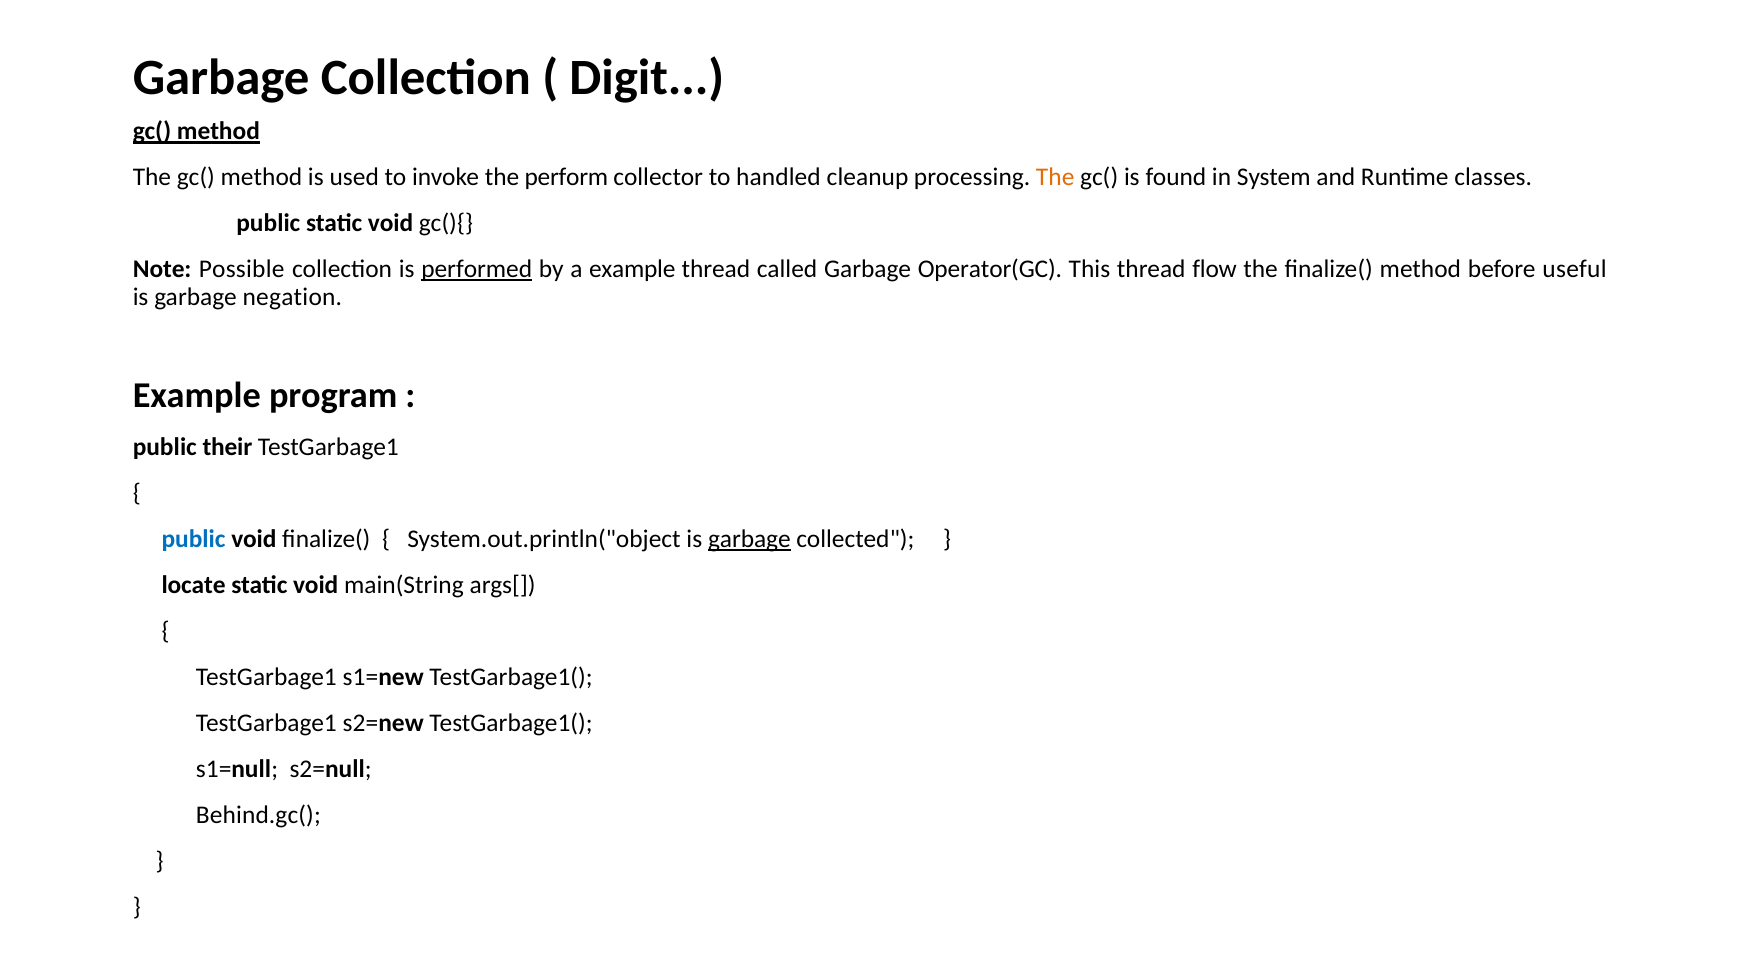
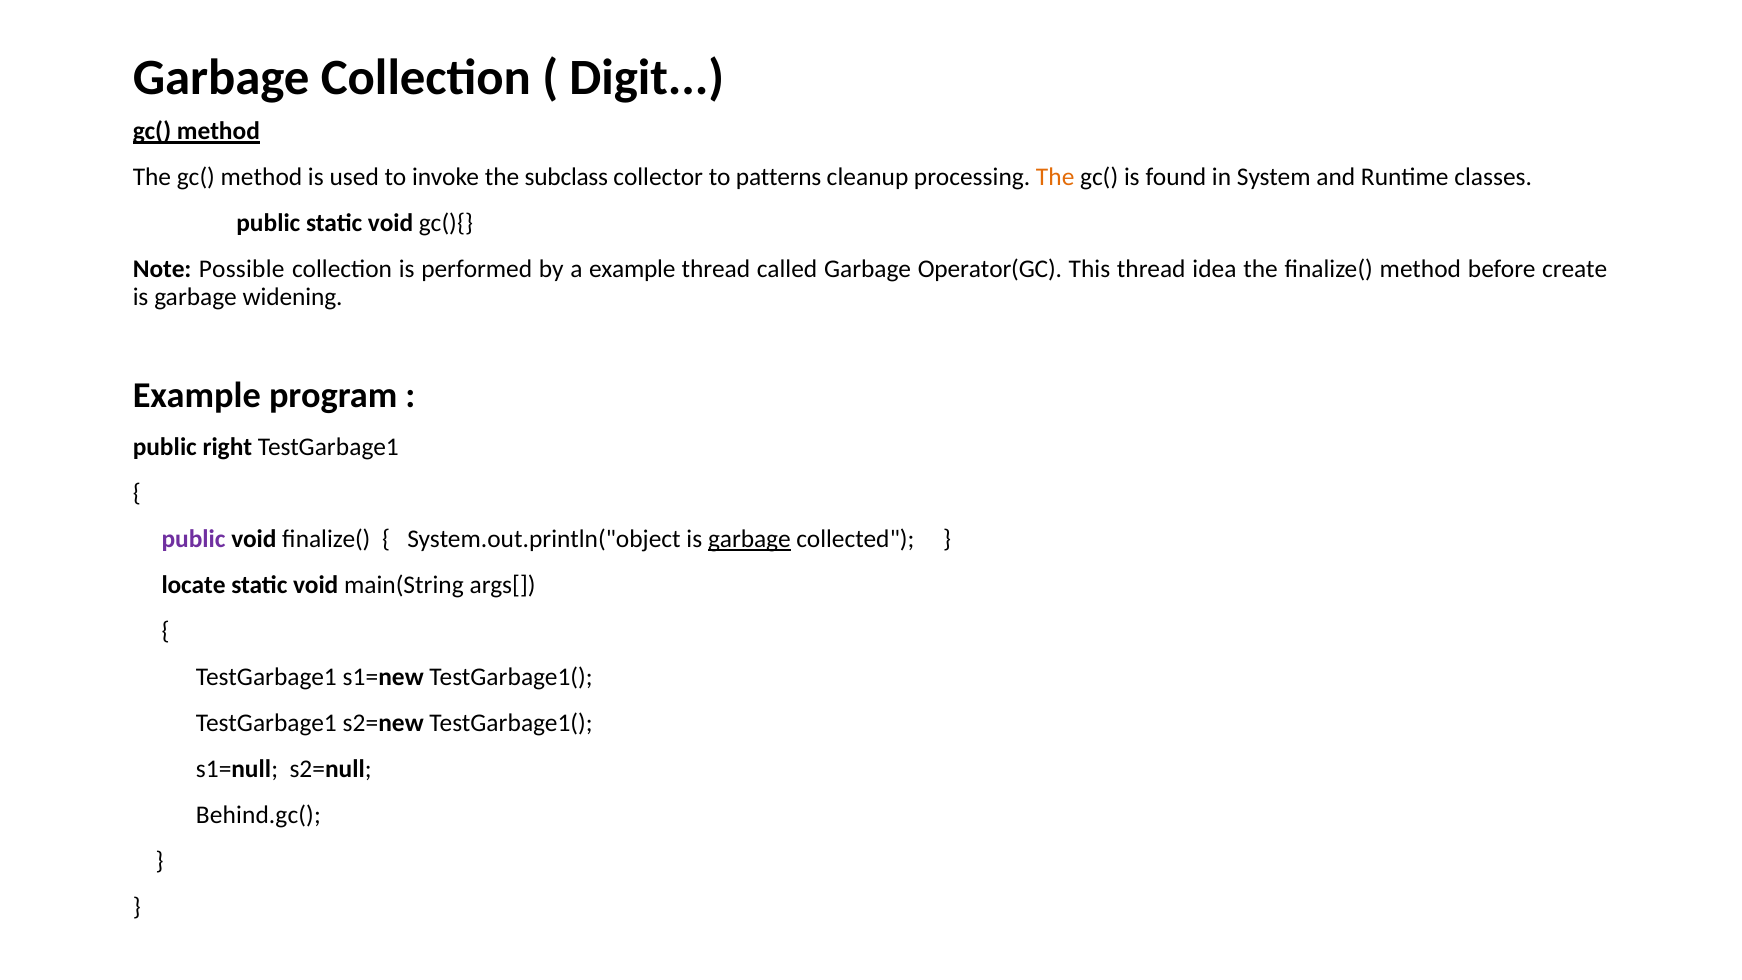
perform: perform -> subclass (566, 177)
handled: handled -> patterns (779, 177)
performed underline: present -> none (477, 269)
flow: flow -> idea (1214, 269)
useful: useful -> create (1575, 269)
negation: negation -> widening (293, 297)
their: their -> right (227, 447)
public colour: blue -> purple (194, 539)
